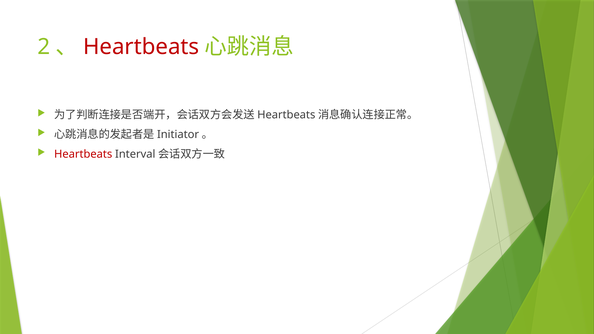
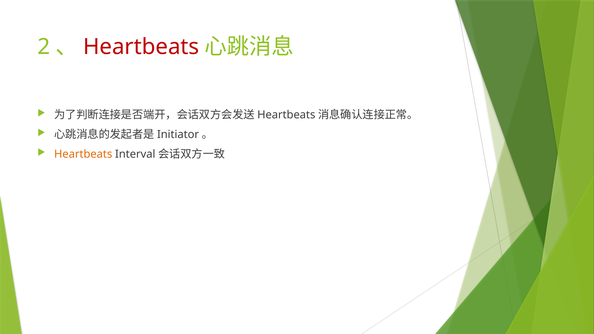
Heartbeats colour: red -> orange (83, 154)
